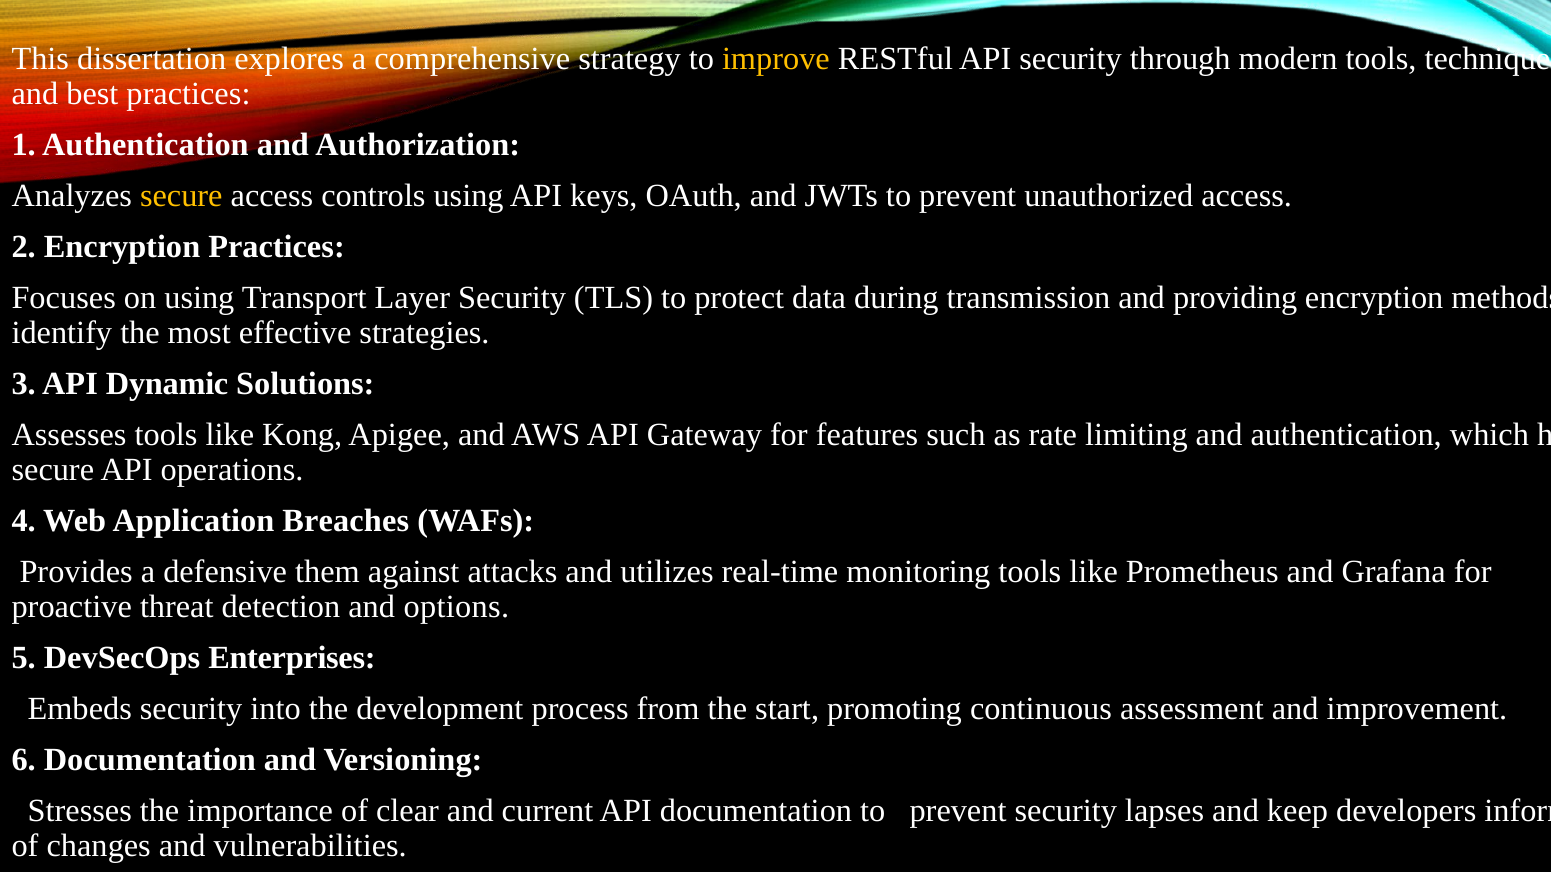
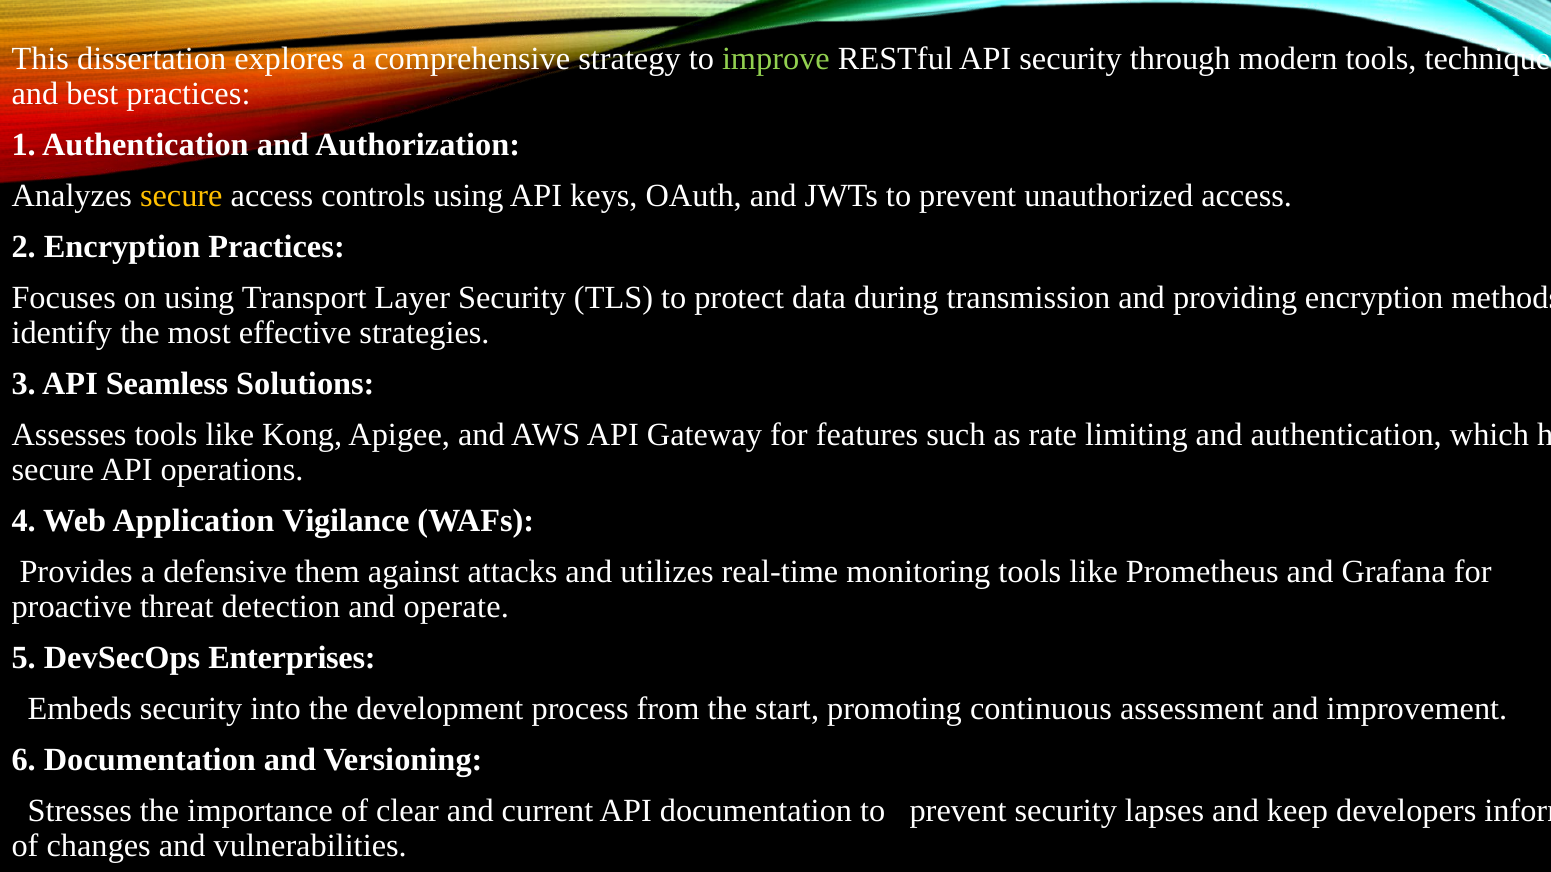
improve colour: yellow -> light green (776, 59)
Dynamic: Dynamic -> Seamless (167, 384)
Breaches: Breaches -> Vigilance (346, 521)
options: options -> operate (456, 607)
